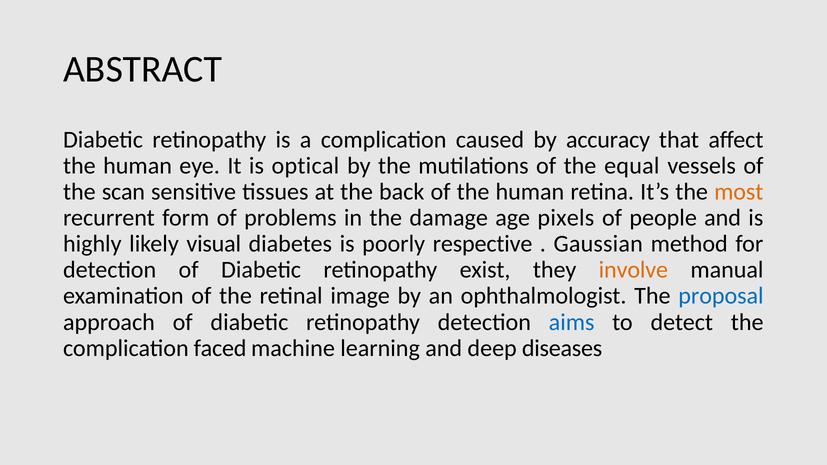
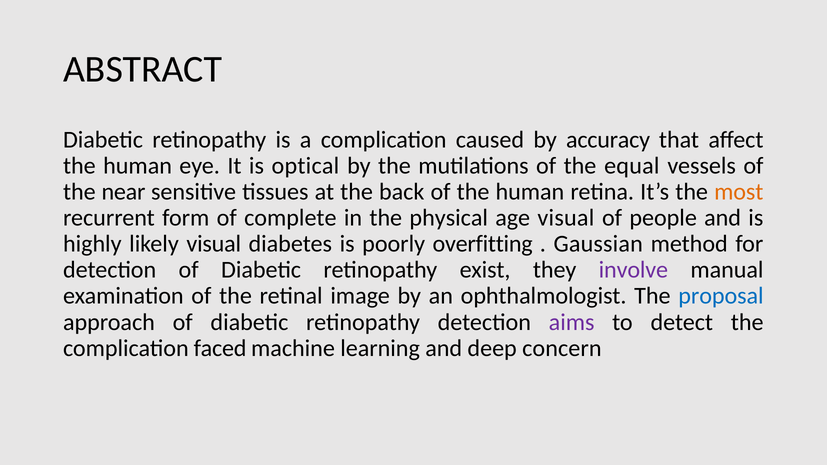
scan: scan -> near (123, 192)
problems: problems -> complete (290, 218)
damage: damage -> physical (449, 218)
age pixels: pixels -> visual (566, 218)
respective: respective -> overfitting (483, 244)
involve colour: orange -> purple (633, 270)
aims colour: blue -> purple (572, 322)
diseases: diseases -> concern (562, 348)
